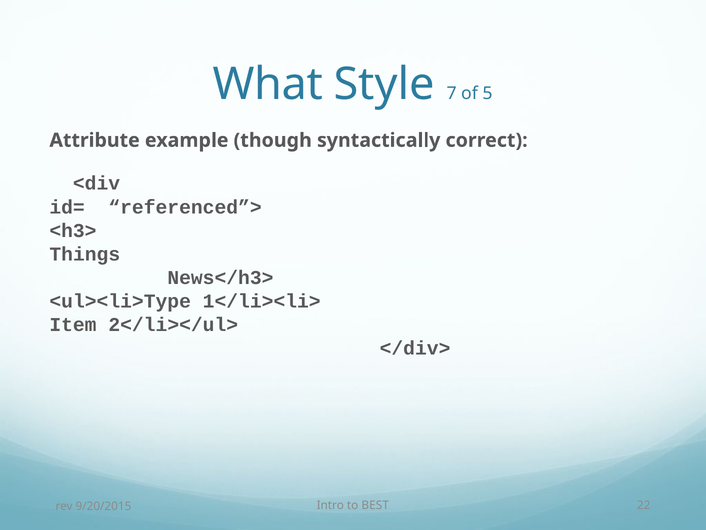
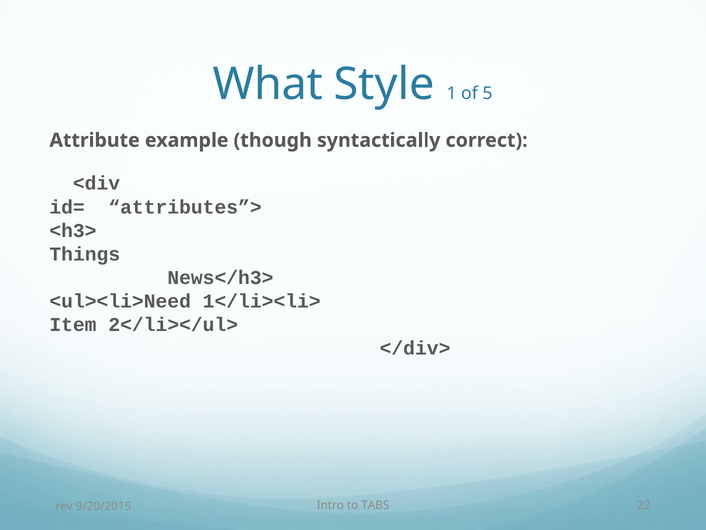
7: 7 -> 1 (452, 93)
referenced”>: referenced”> -> attributes”> (185, 207)
<ul><li>Type: <ul><li>Type -> <ul><li>Need (120, 301)
BEST: BEST -> TABS (375, 505)
